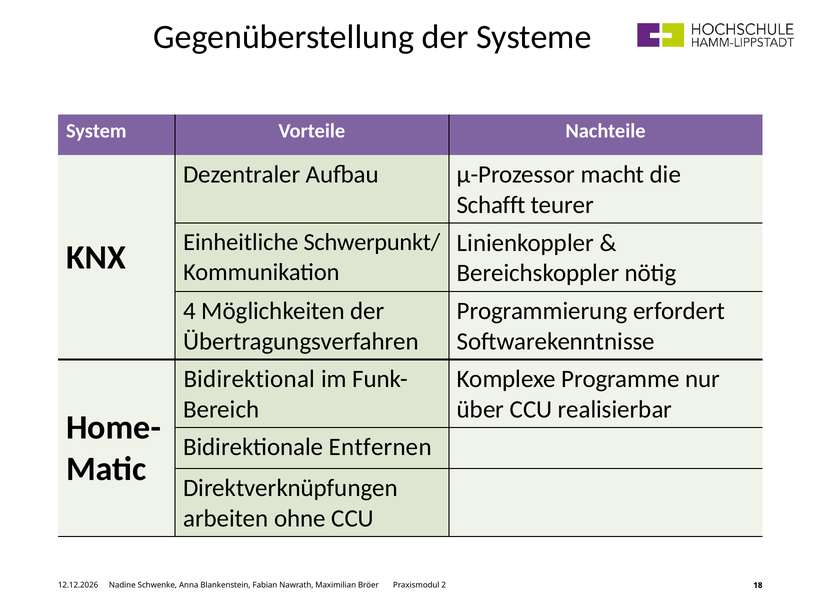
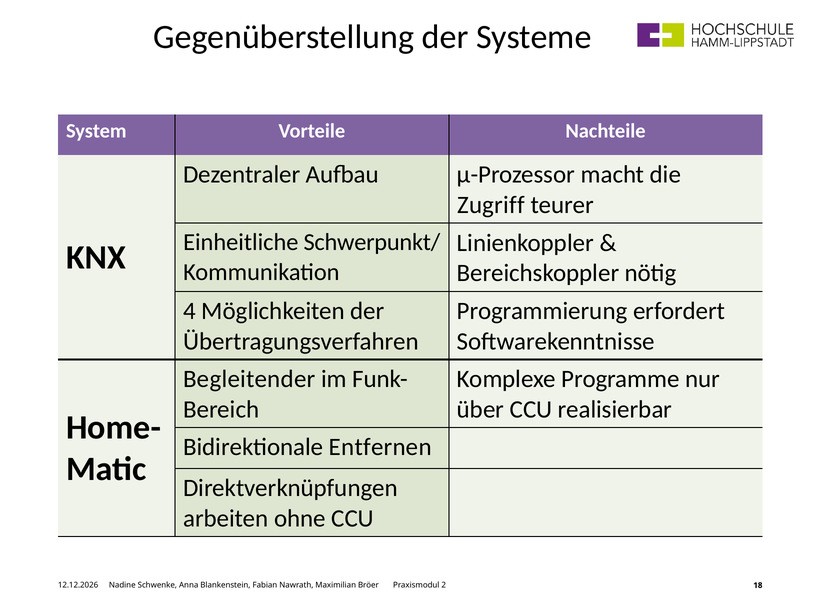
Schafft: Schafft -> Zugriff (491, 205)
Bidirektional: Bidirektional -> Begleitender (249, 379)
